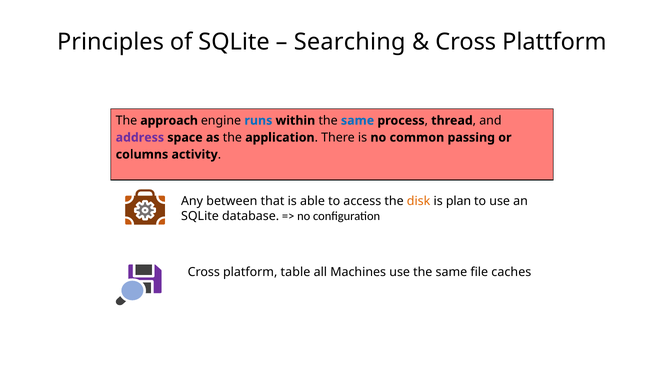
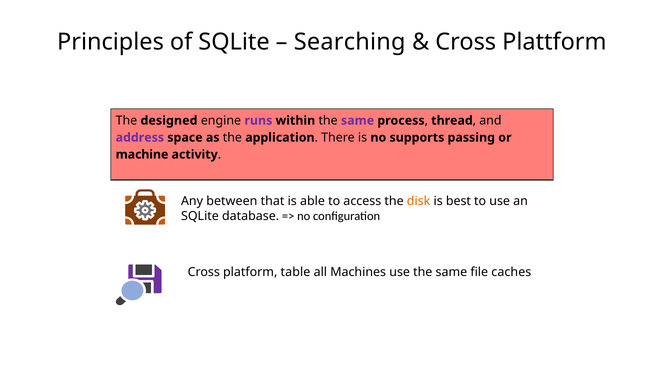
approach: approach -> designed (169, 120)
runs colour: blue -> purple (258, 120)
same colour: blue -> purple (358, 120)
common: common -> supports (417, 137)
columns: columns -> machine (142, 154)
plan: plan -> best (458, 201)
